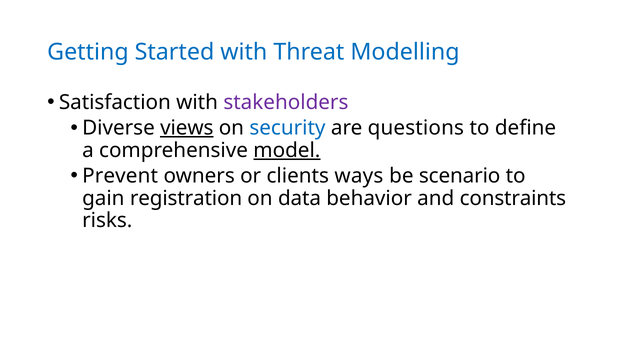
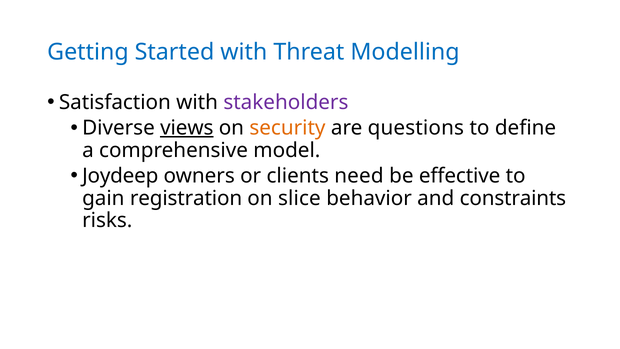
security colour: blue -> orange (287, 128)
model underline: present -> none (287, 150)
Prevent: Prevent -> Joydeep (120, 176)
ways: ways -> need (359, 176)
scenario: scenario -> effective (460, 176)
data: data -> slice (299, 198)
